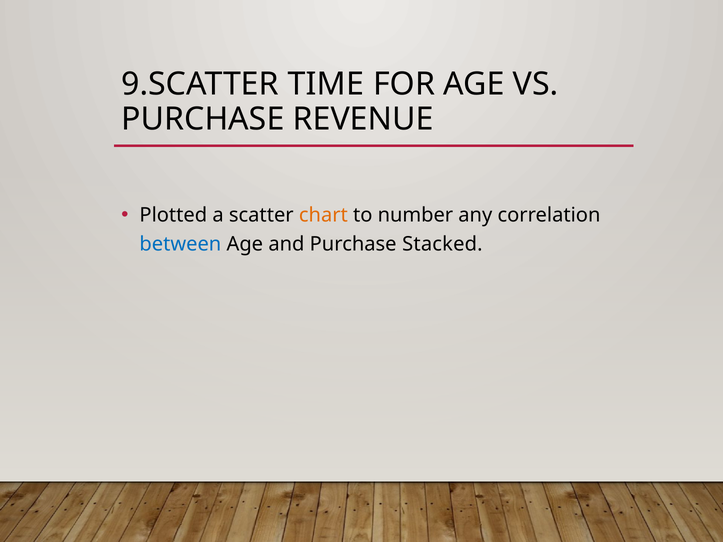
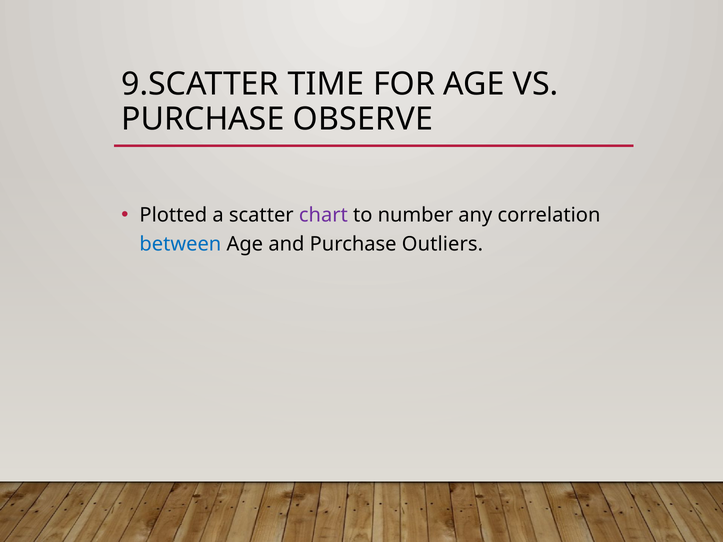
REVENUE: REVENUE -> OBSERVE (363, 119)
chart colour: orange -> purple (323, 215)
Stacked: Stacked -> Outliers (442, 244)
